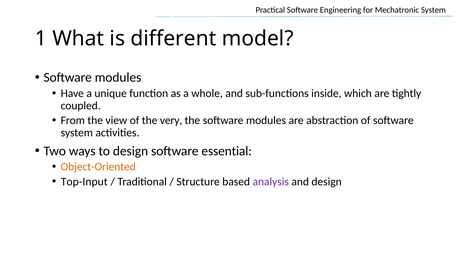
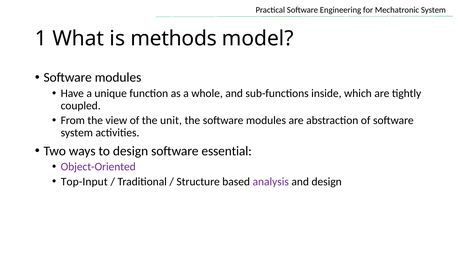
different: different -> methods (174, 38)
very: very -> unit (171, 120)
Object-Oriented colour: orange -> purple (98, 167)
